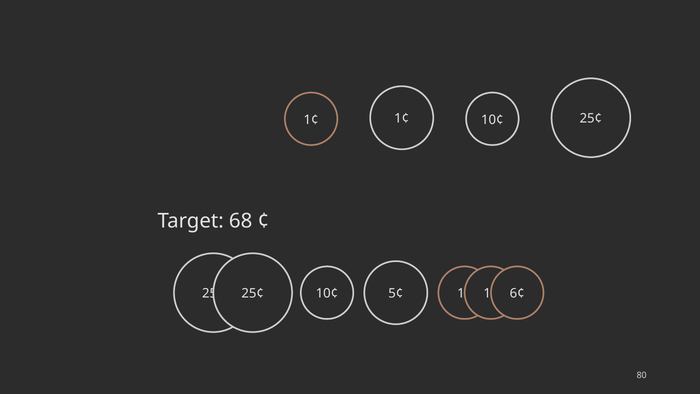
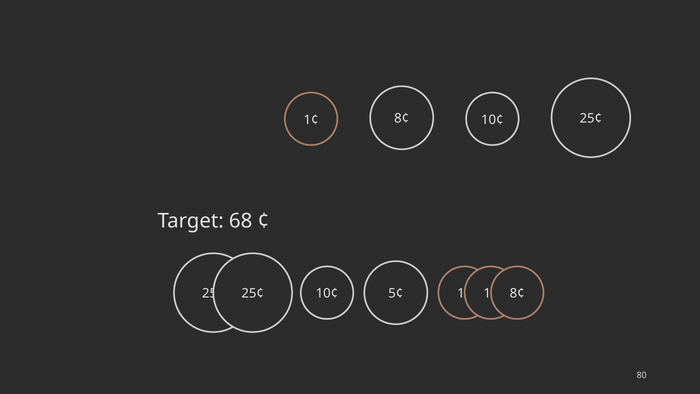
1¢: 1¢ -> 8¢ (402, 119)
6¢: 6¢ -> 8¢ (517, 293)
